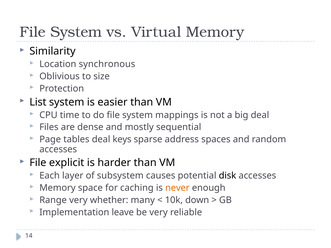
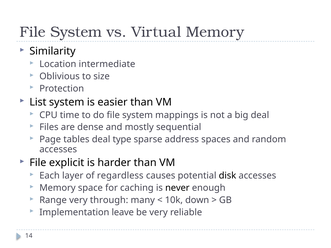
synchronous: synchronous -> intermediate (107, 64)
keys: keys -> type (122, 140)
subsystem: subsystem -> regardless (120, 176)
never colour: orange -> black (177, 188)
whether: whether -> through (109, 200)
